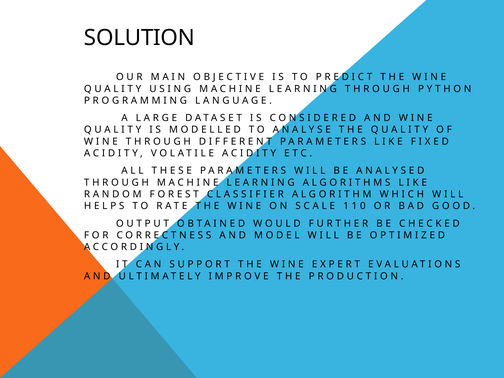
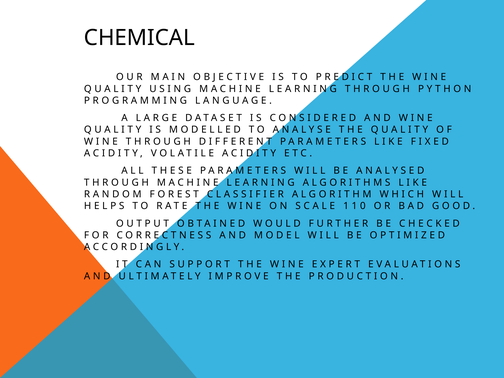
SOLUTION: SOLUTION -> CHEMICAL (139, 38)
